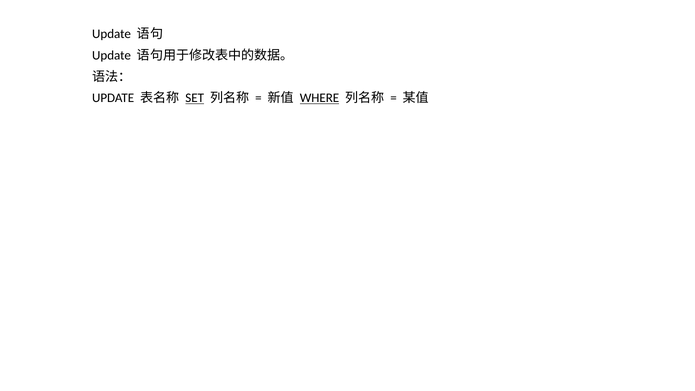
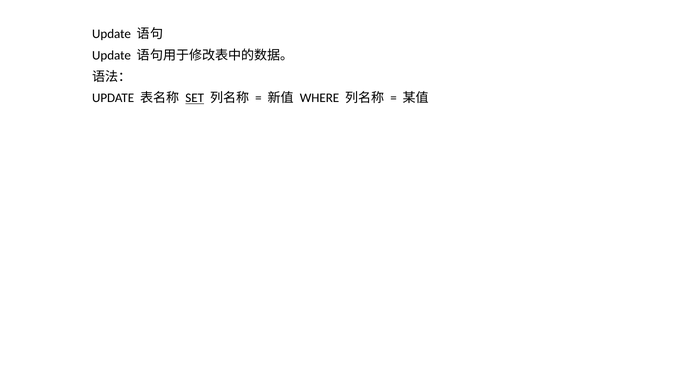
WHERE underline: present -> none (319, 98)
